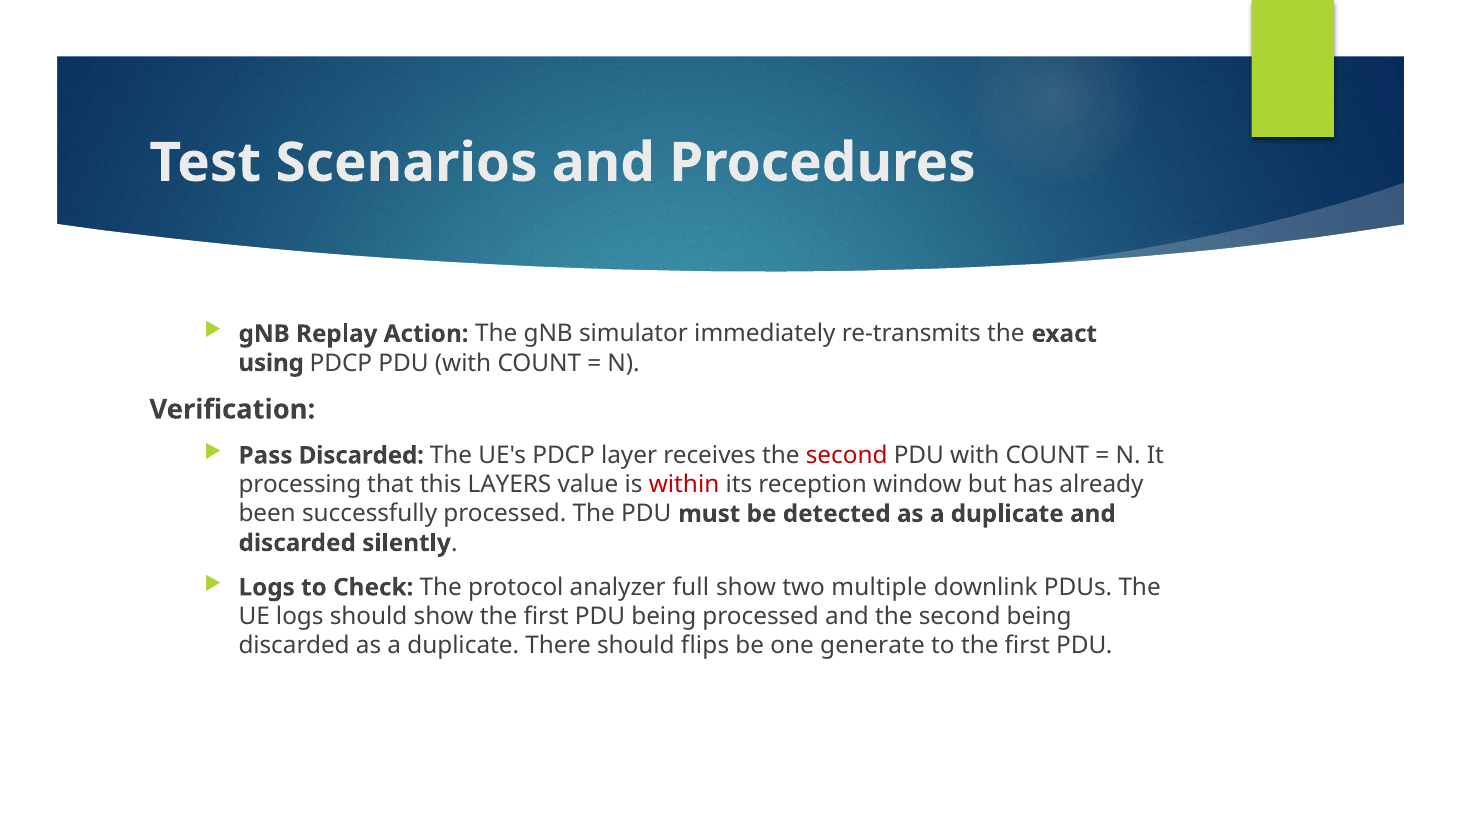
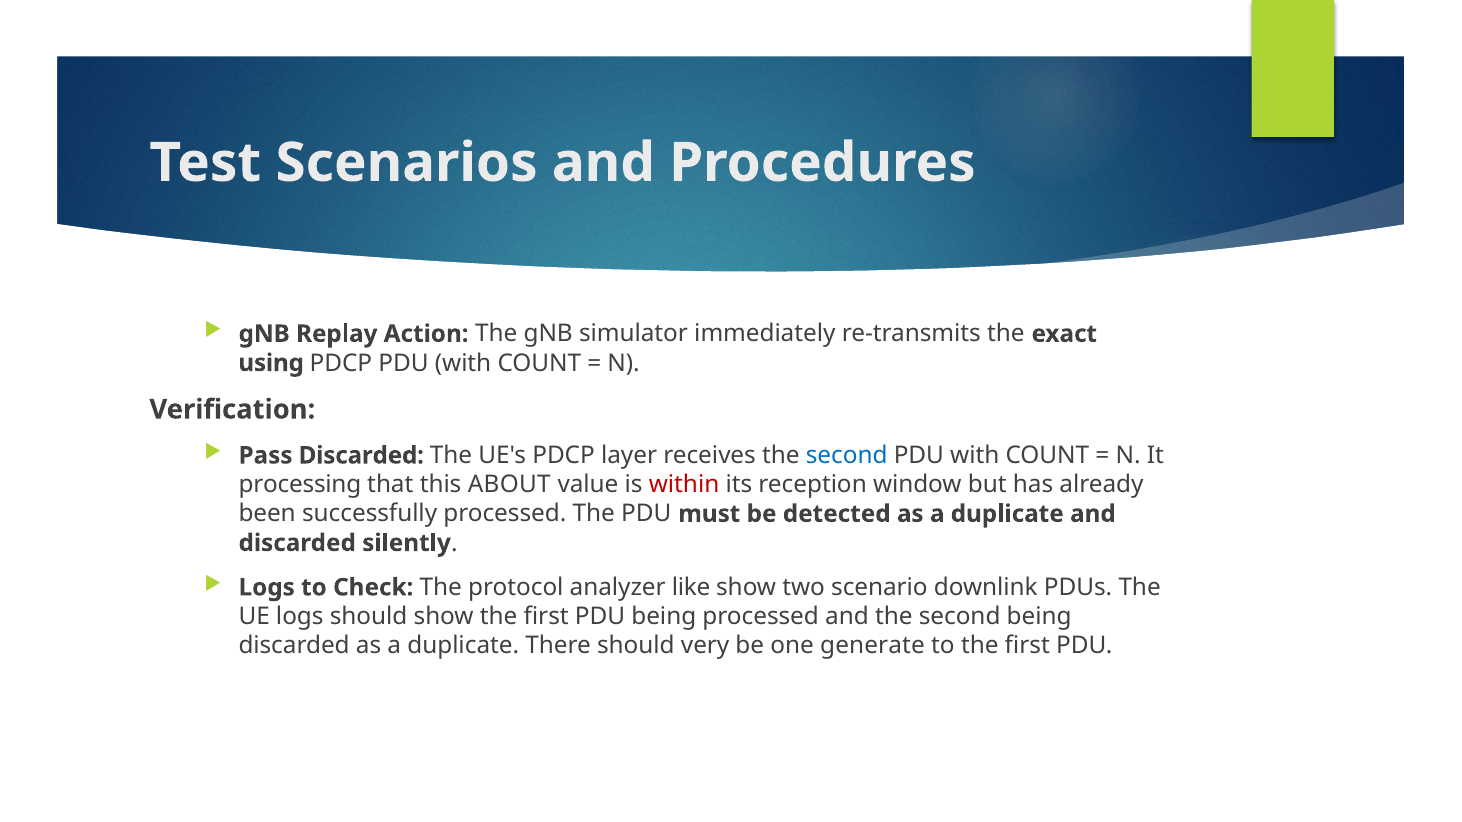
second colour: red -> blue (847, 456)
LAYERS: LAYERS -> ABOUT (509, 485)
full: full -> like (691, 588)
multiple: multiple -> scenario (879, 588)
flips: flips -> very (705, 646)
